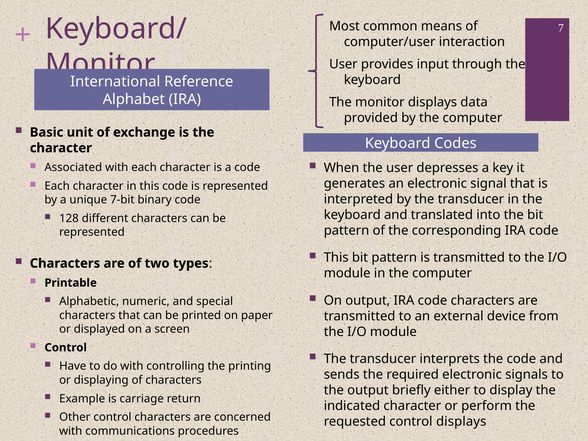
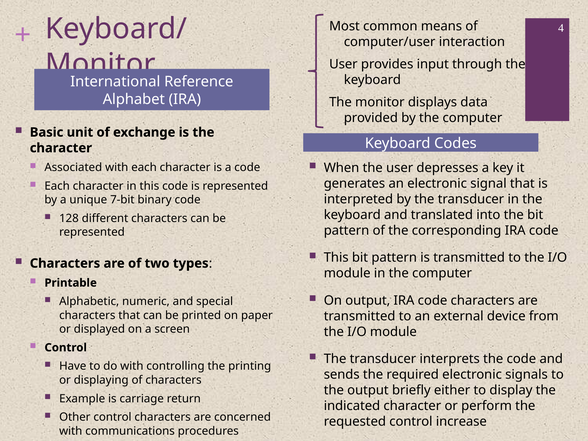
7: 7 -> 4 (561, 28)
control displays: displays -> increase (461, 422)
